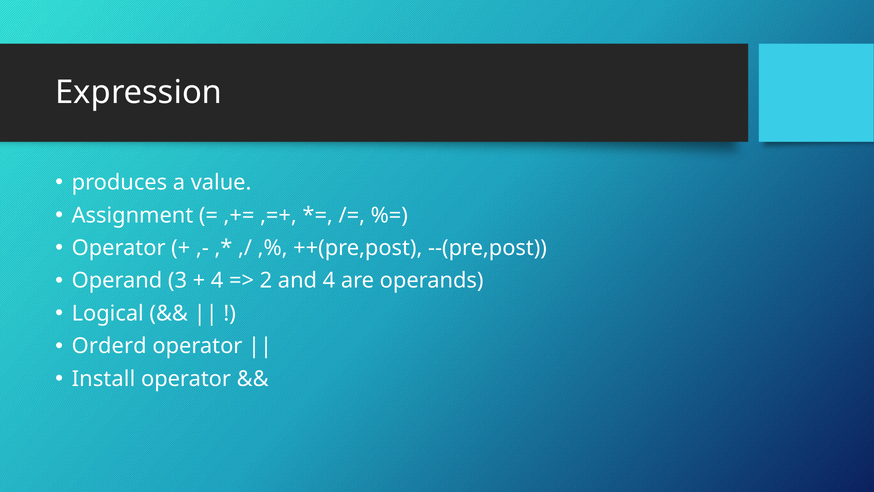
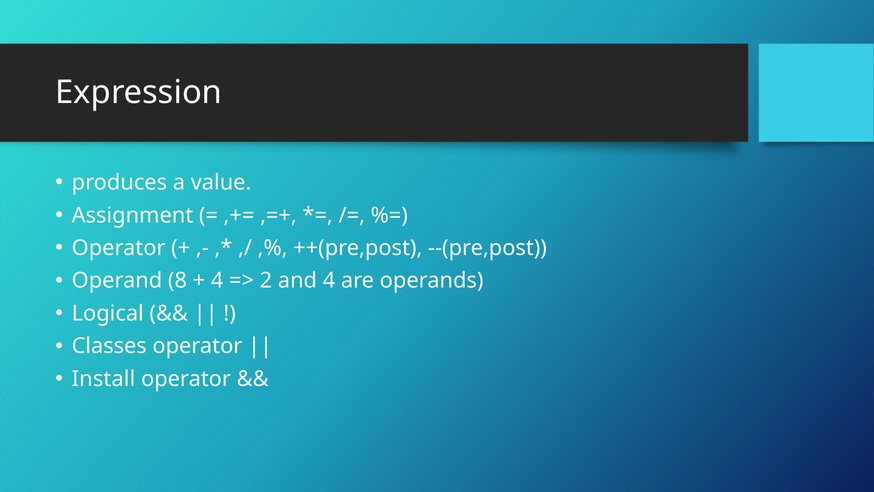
3: 3 -> 8 (177, 281)
Orderd: Orderd -> Classes (109, 346)
